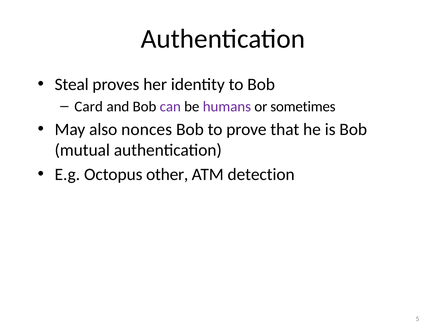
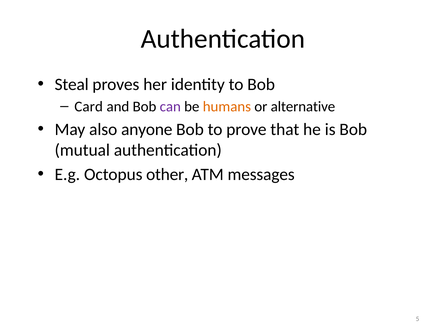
humans colour: purple -> orange (227, 107)
sometimes: sometimes -> alternative (303, 107)
nonces: nonces -> anyone (147, 130)
detection: detection -> messages (261, 175)
